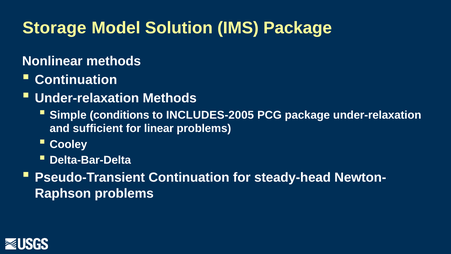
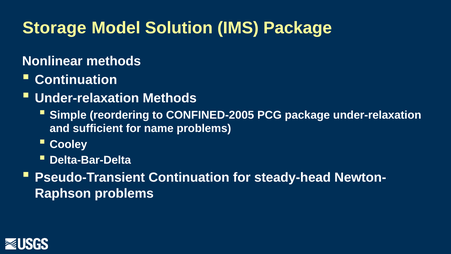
conditions: conditions -> reordering (119, 115)
INCLUDES-2005: INCLUDES-2005 -> CONFINED-2005 (210, 115)
linear: linear -> name (159, 128)
